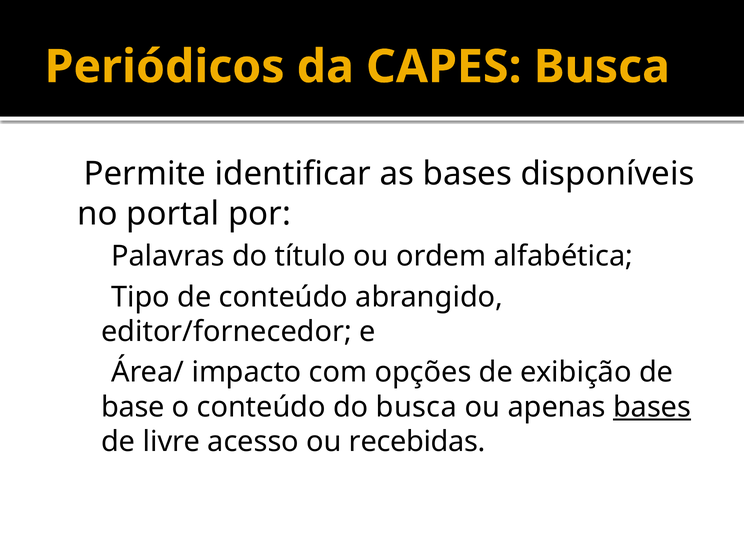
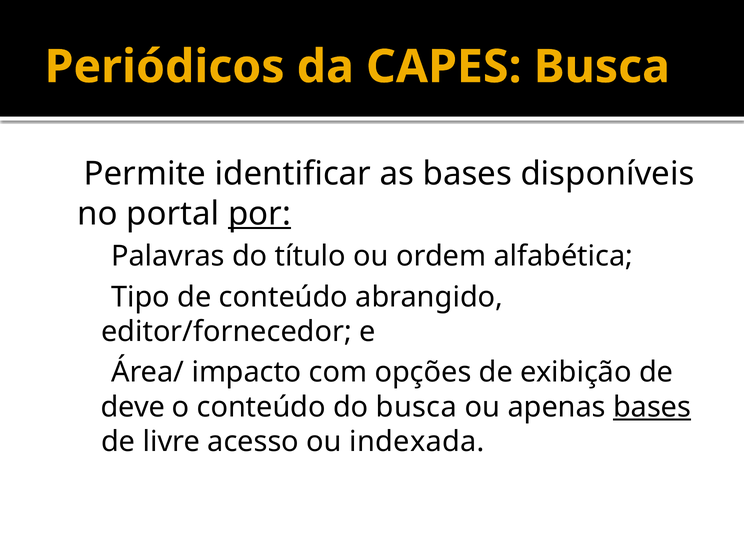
por underline: none -> present (259, 214)
base: base -> deve (133, 407)
recebidas: recebidas -> indexada (417, 442)
